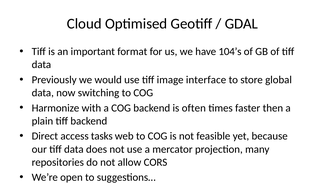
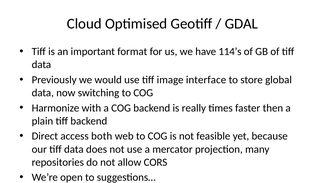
104’s: 104’s -> 114’s (230, 52)
often: often -> really (194, 108)
tasks: tasks -> both (102, 136)
